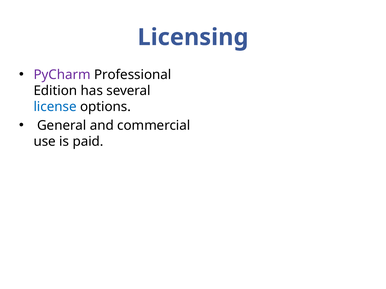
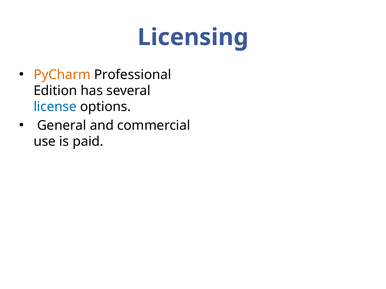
PyCharm colour: purple -> orange (62, 75)
